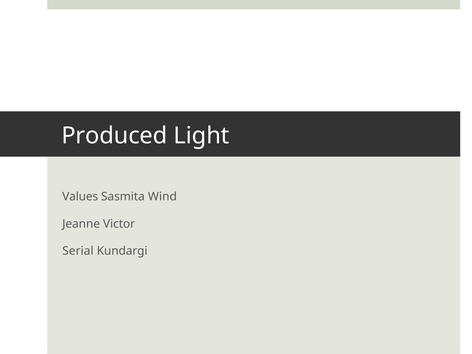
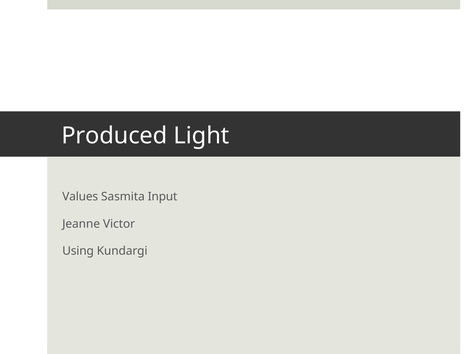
Wind: Wind -> Input (163, 197)
Serial: Serial -> Using (78, 251)
